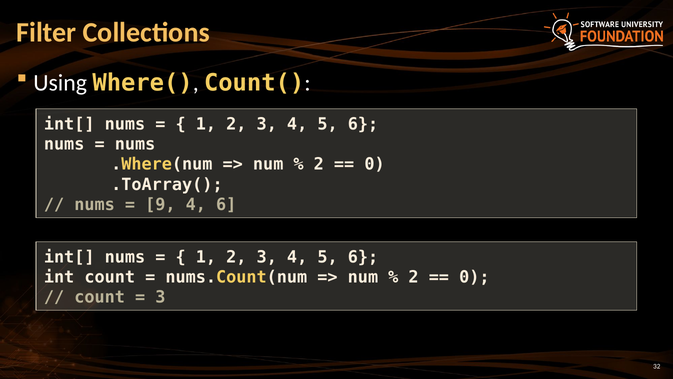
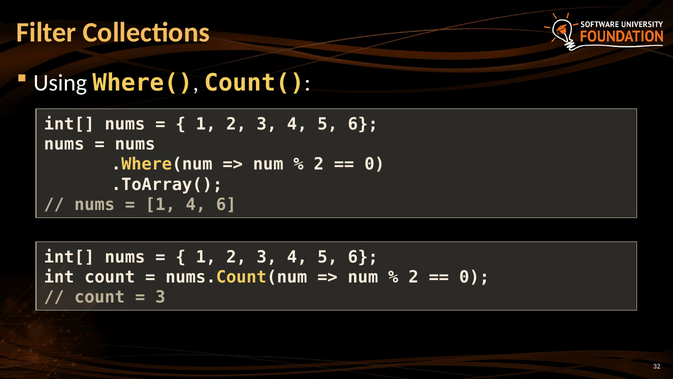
9: 9 -> 1 (160, 205)
